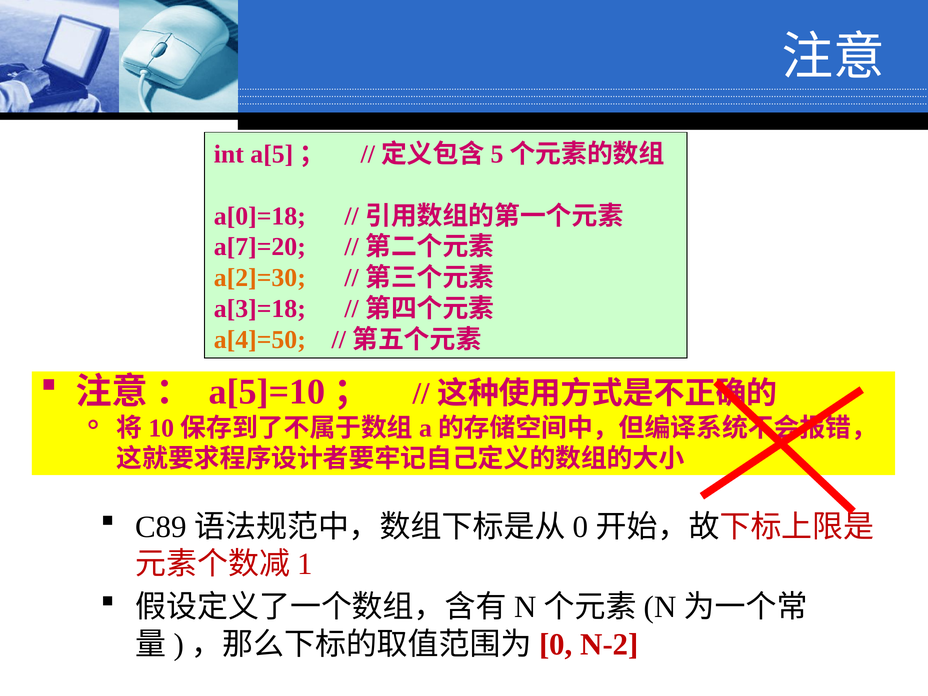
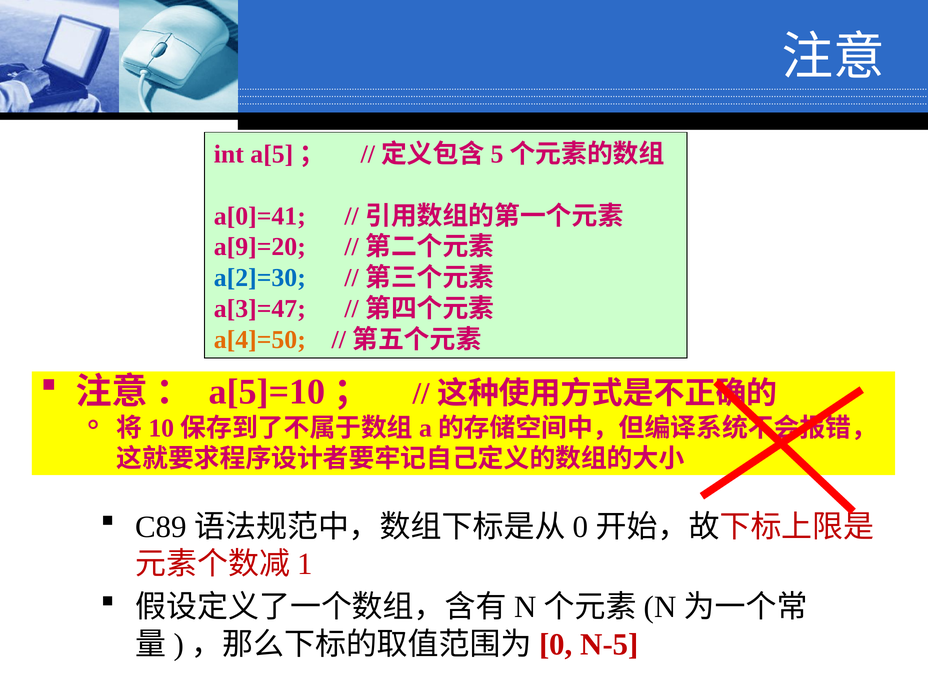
a[0]=18: a[0]=18 -> a[0]=41 (260, 216)
a[7]=20: a[7]=20 -> a[9]=20 (260, 247)
a[2]=30 colour: orange -> blue (260, 278)
a[3]=18: a[3]=18 -> a[3]=47 (260, 309)
N-2: N-2 -> N-5 (609, 644)
